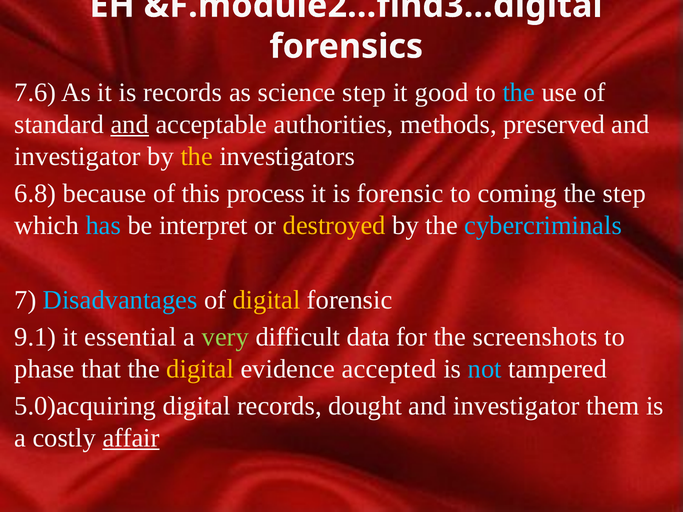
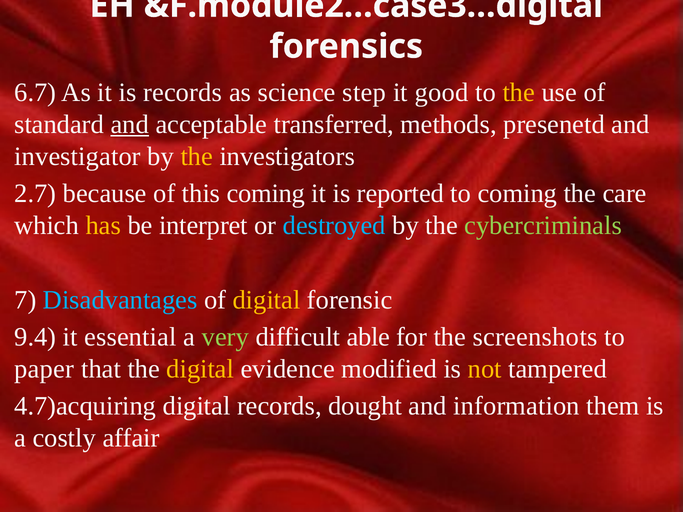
&F.module2…find3…digital: &F.module2…find3…digital -> &F.module2…case3…digital (373, 6)
7.6: 7.6 -> 6.7 (35, 93)
the colour: light blue -> yellow (519, 93)
authorities: authorities -> transferred (334, 124)
preserved: preserved -> presenetd (554, 124)
6.8: 6.8 -> 2.7 (35, 194)
this process: process -> coming (266, 194)
is forensic: forensic -> reported (400, 194)
the step: step -> care (625, 194)
has colour: light blue -> yellow (103, 225)
destroyed colour: yellow -> light blue (334, 225)
cybercriminals colour: light blue -> light green (543, 225)
9.1: 9.1 -> 9.4 (35, 337)
data: data -> able (368, 337)
phase: phase -> paper (44, 369)
accepted: accepted -> modified (389, 369)
not colour: light blue -> yellow (485, 369)
5.0)acquiring: 5.0)acquiring -> 4.7)acquiring (85, 406)
investigator: investigator -> information (517, 406)
affair underline: present -> none (131, 438)
